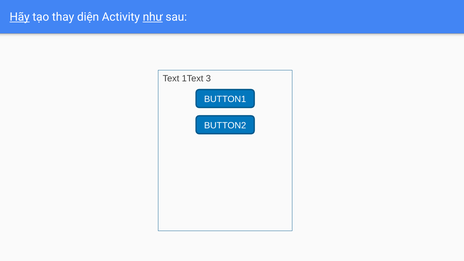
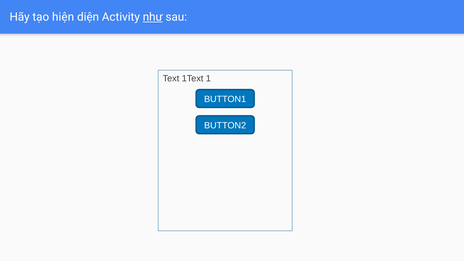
Hãy underline: present -> none (20, 17)
thay: thay -> hiện (63, 17)
3: 3 -> 1 (208, 78)
